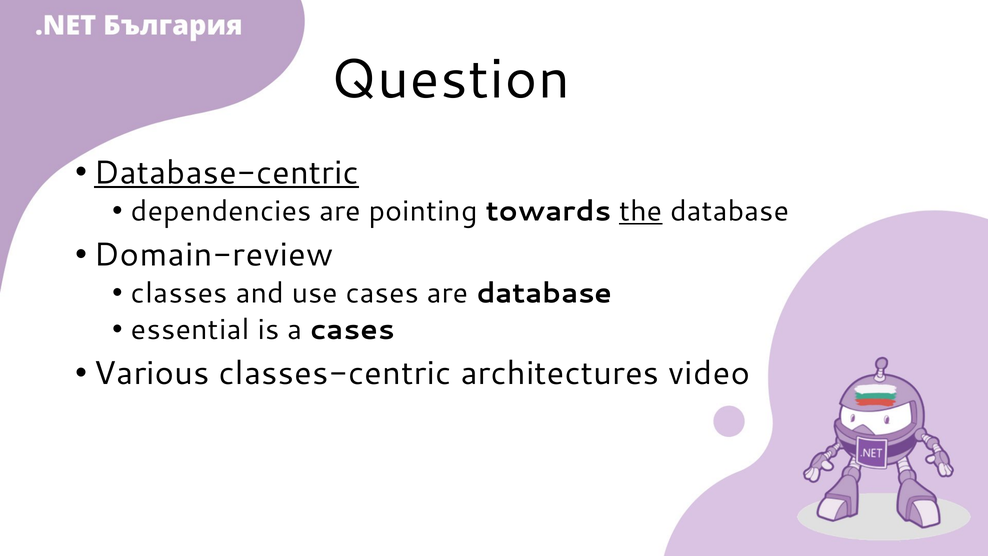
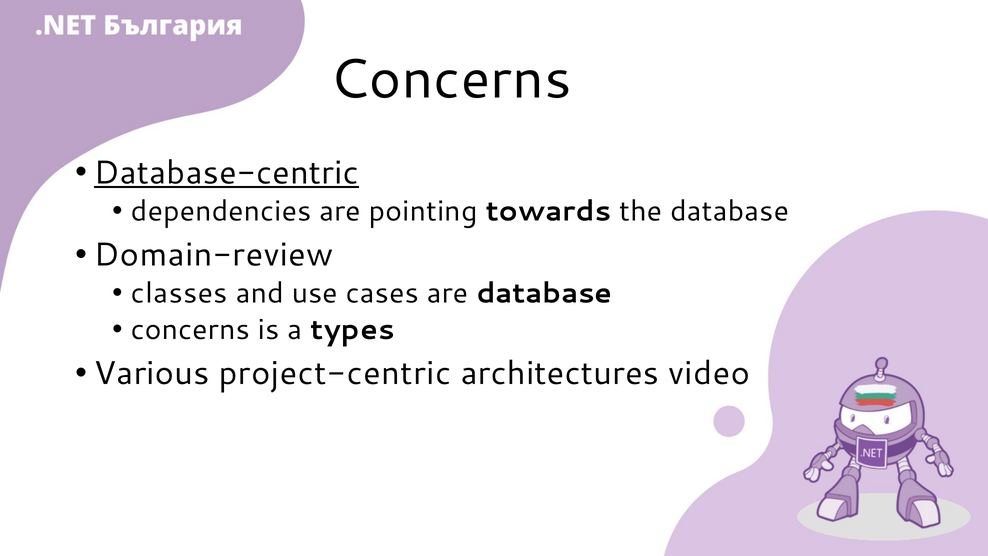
Question: Question -> Concerns (450, 79)
the underline: present -> none (641, 211)
essential: essential -> concerns (190, 330)
a cases: cases -> types (352, 330)
classes-centric: classes-centric -> project-centric (335, 373)
